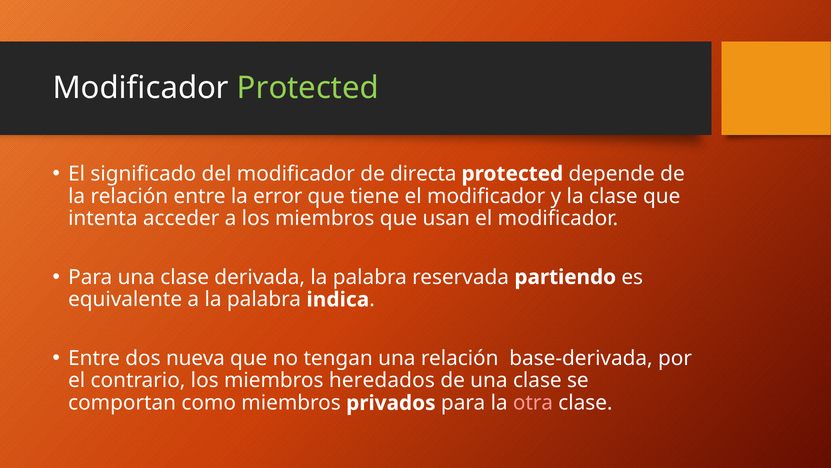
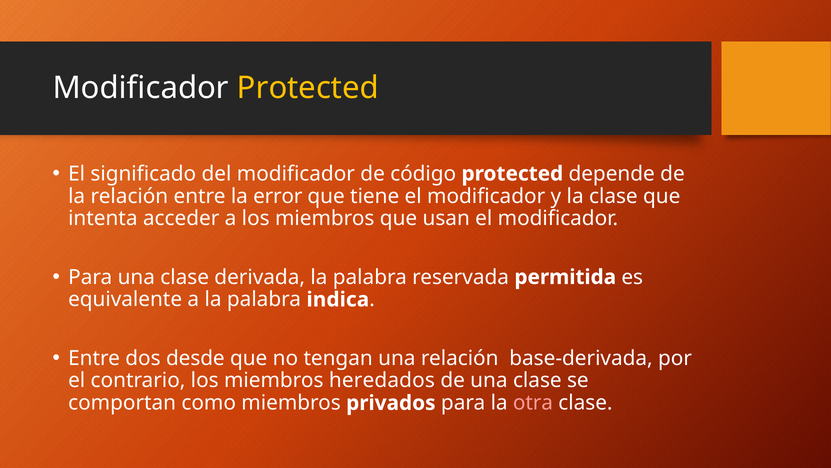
Protected colour: light green -> yellow (308, 88)
directa: directa -> código (423, 173)
partiendo: partiendo -> permitida (565, 277)
nueva: nueva -> desde (195, 358)
